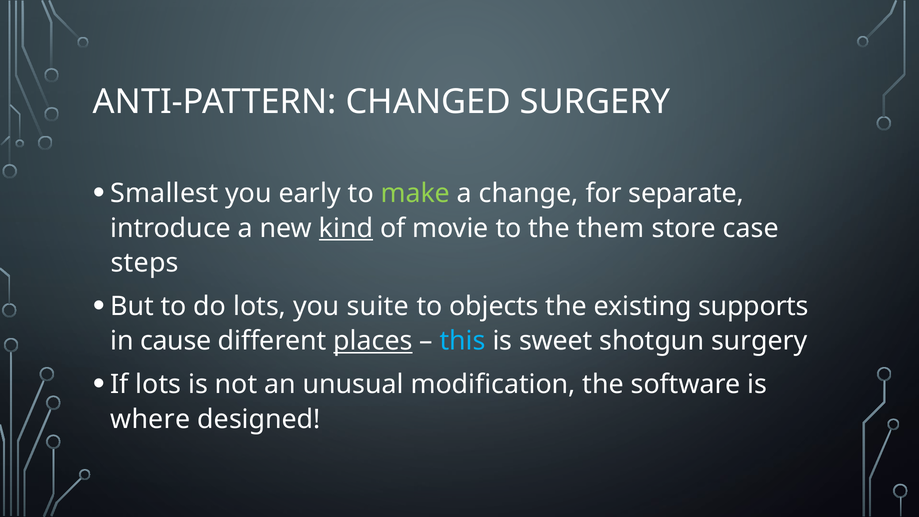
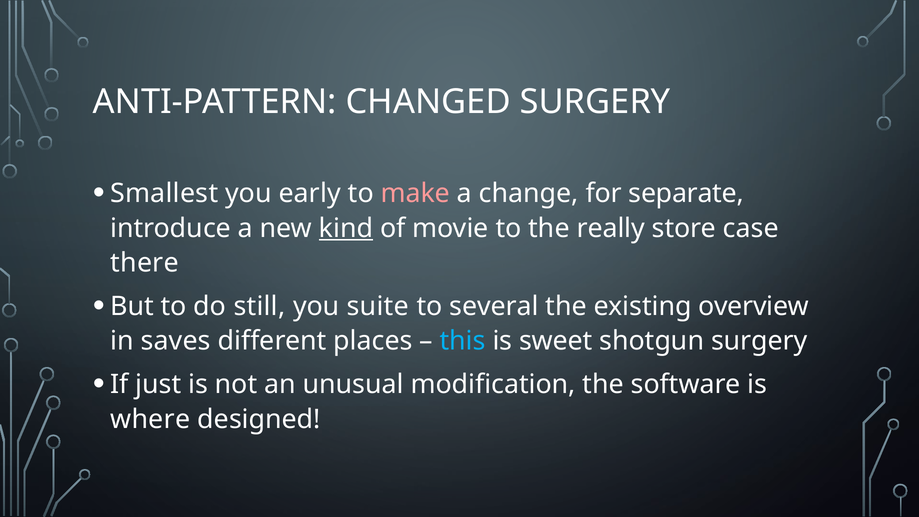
make colour: light green -> pink (415, 194)
them: them -> really (611, 228)
steps: steps -> there (145, 263)
do lots: lots -> still (259, 306)
objects: objects -> several (494, 306)
supports: supports -> overview (754, 306)
cause: cause -> saves (176, 341)
places underline: present -> none (373, 341)
If lots: lots -> just (158, 384)
